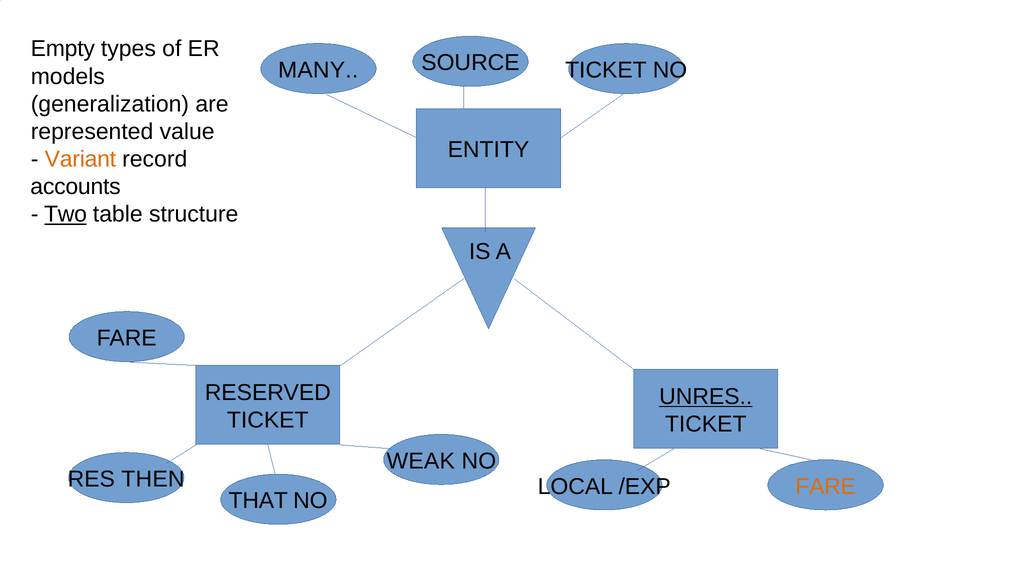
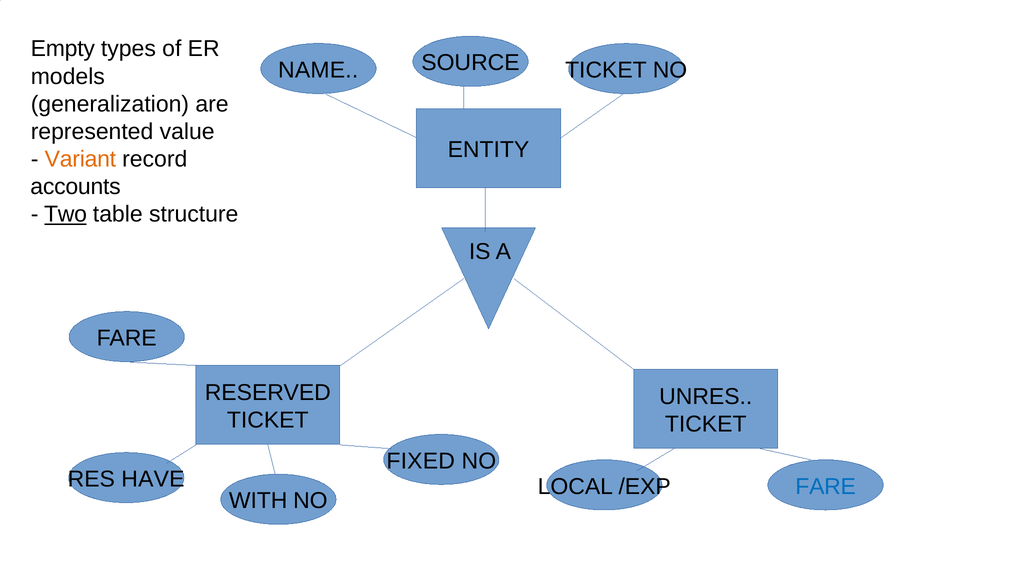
MANY: MANY -> NAME (318, 70)
UNRES underline: present -> none (706, 397)
WEAK: WEAK -> FIXED (421, 461)
THEN: THEN -> HAVE (153, 479)
FARE colour: orange -> blue (826, 487)
THAT: THAT -> WITH (258, 501)
